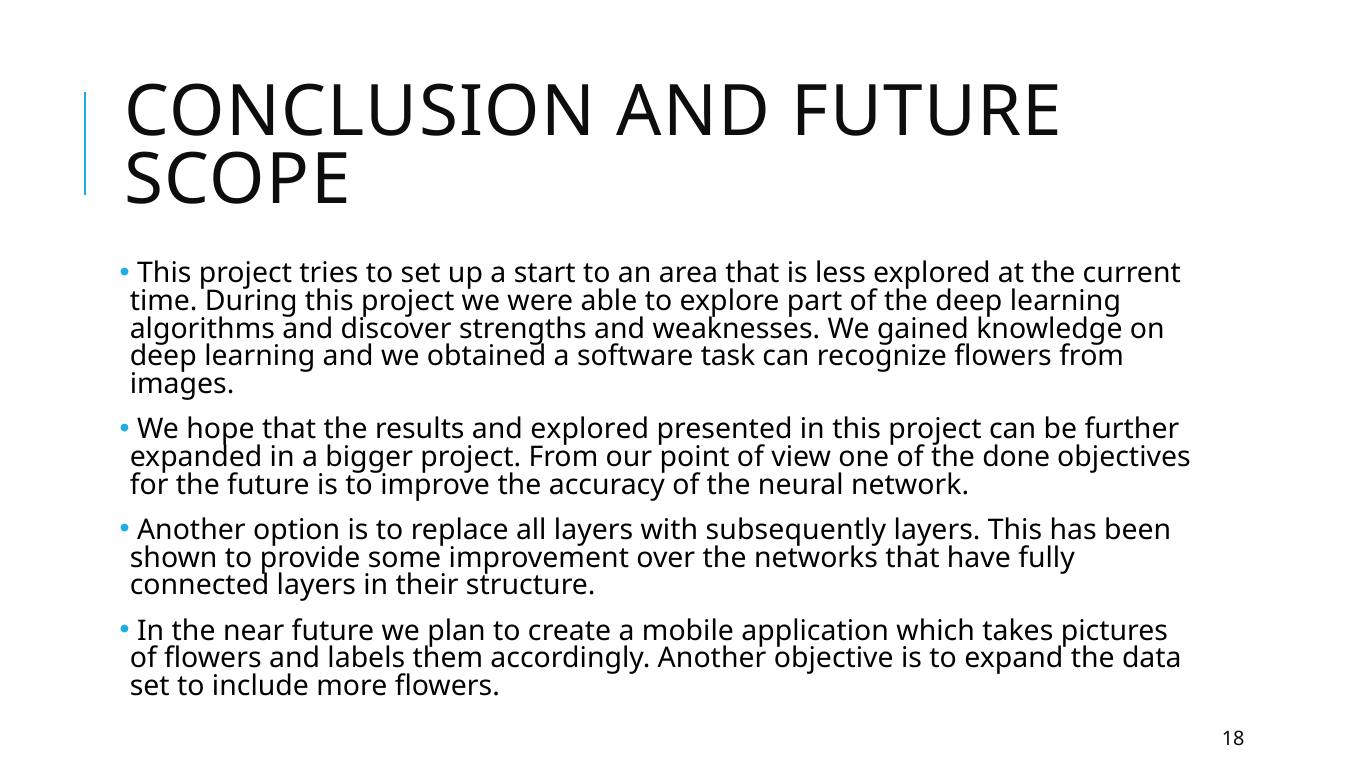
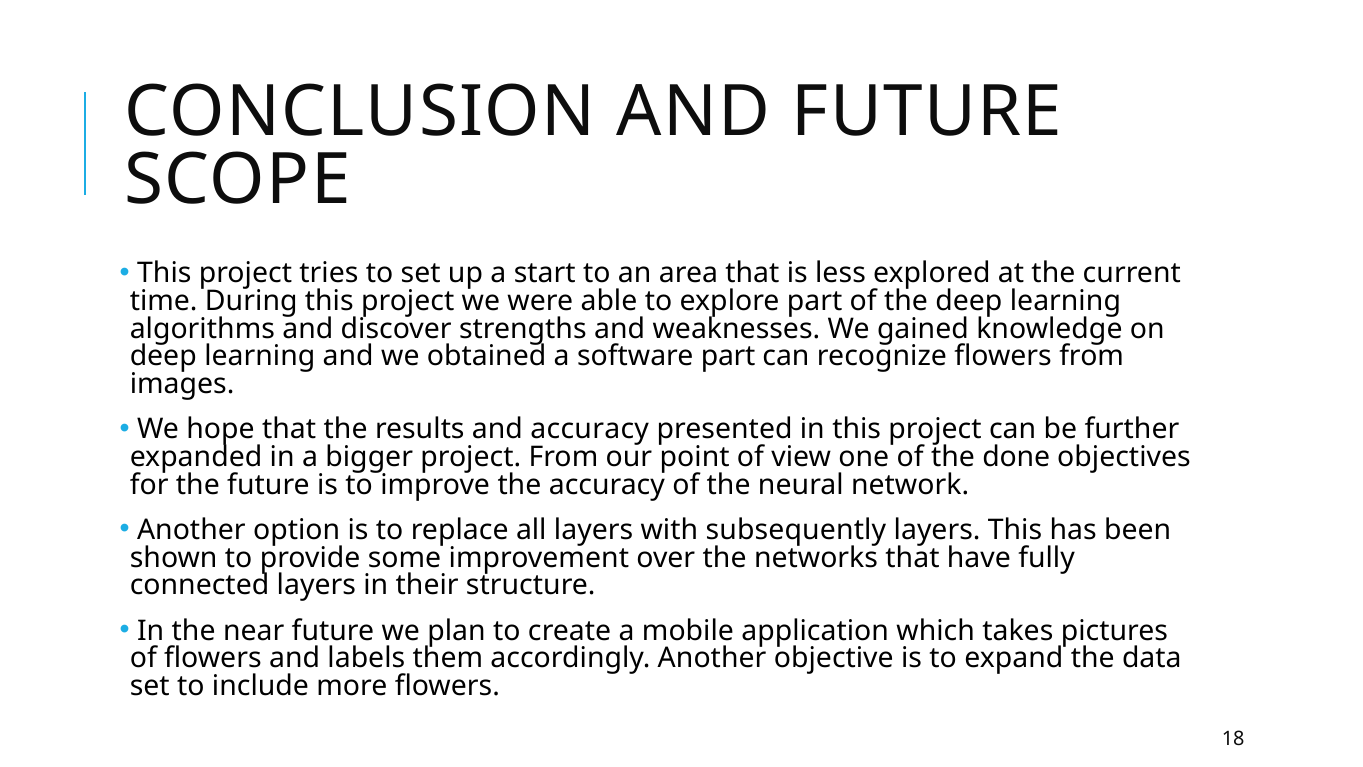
software task: task -> part (728, 356)
and explored: explored -> accuracy (590, 429)
